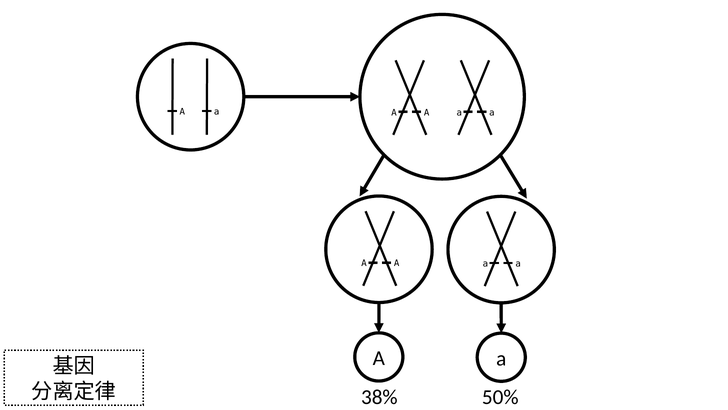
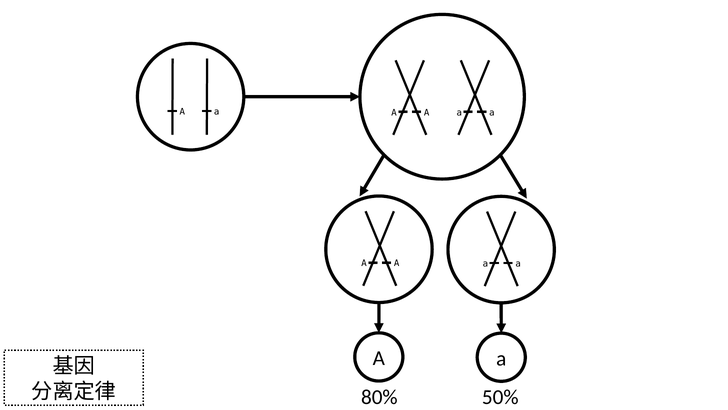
38%: 38% -> 80% (379, 397)
